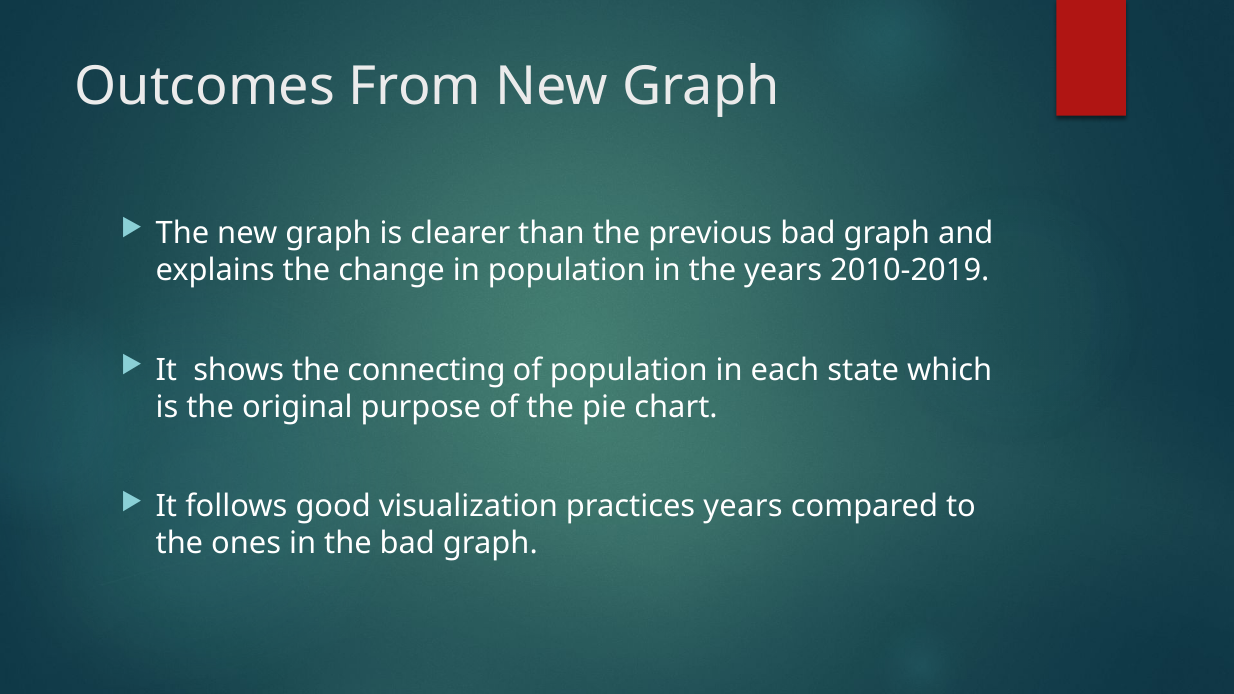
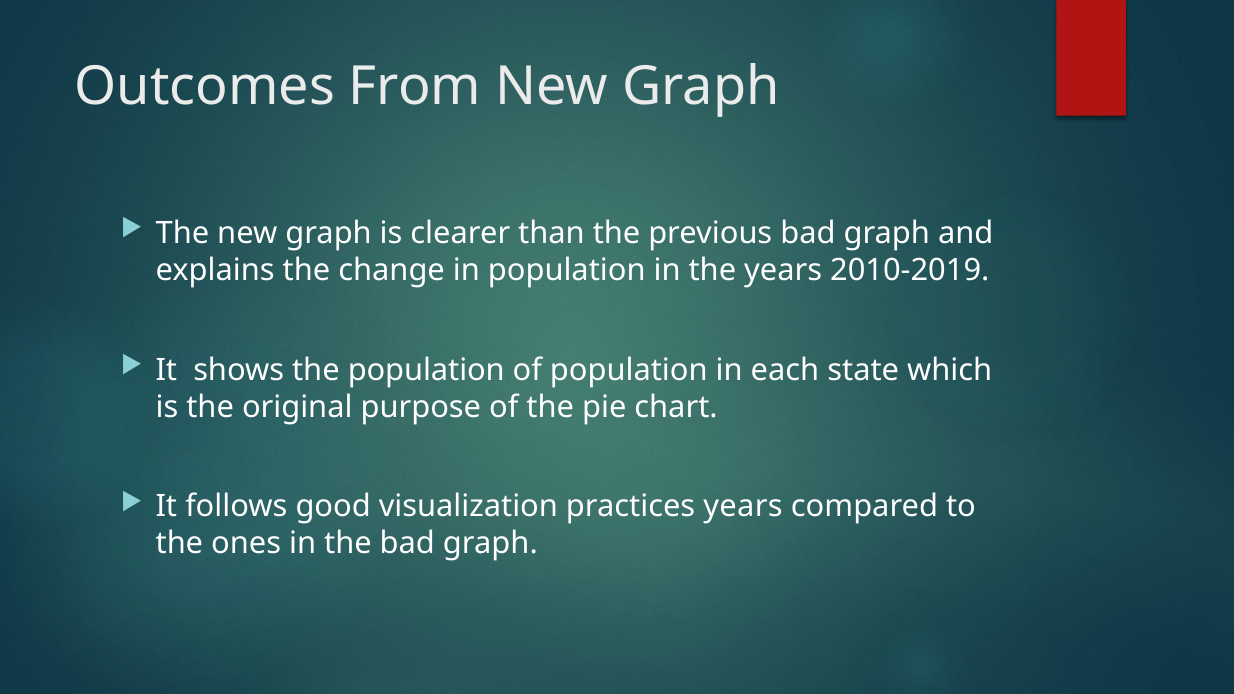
the connecting: connecting -> population (426, 370)
